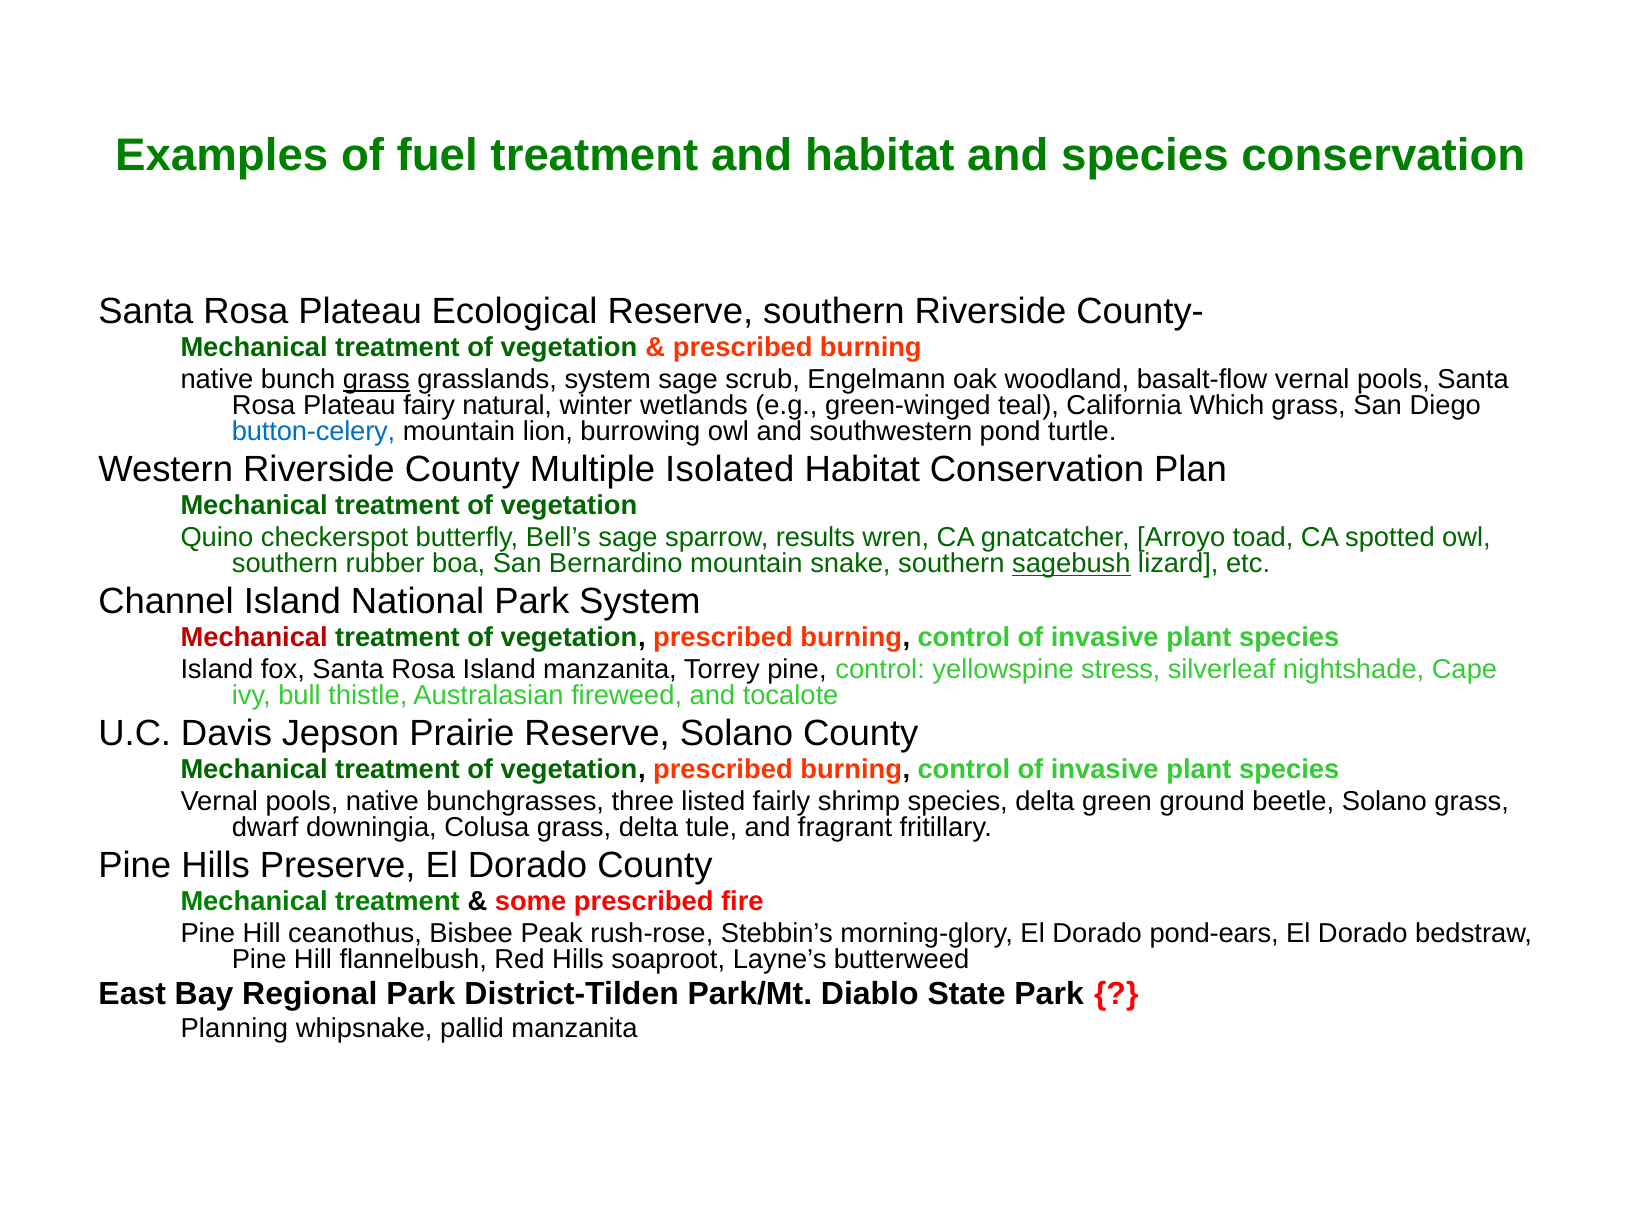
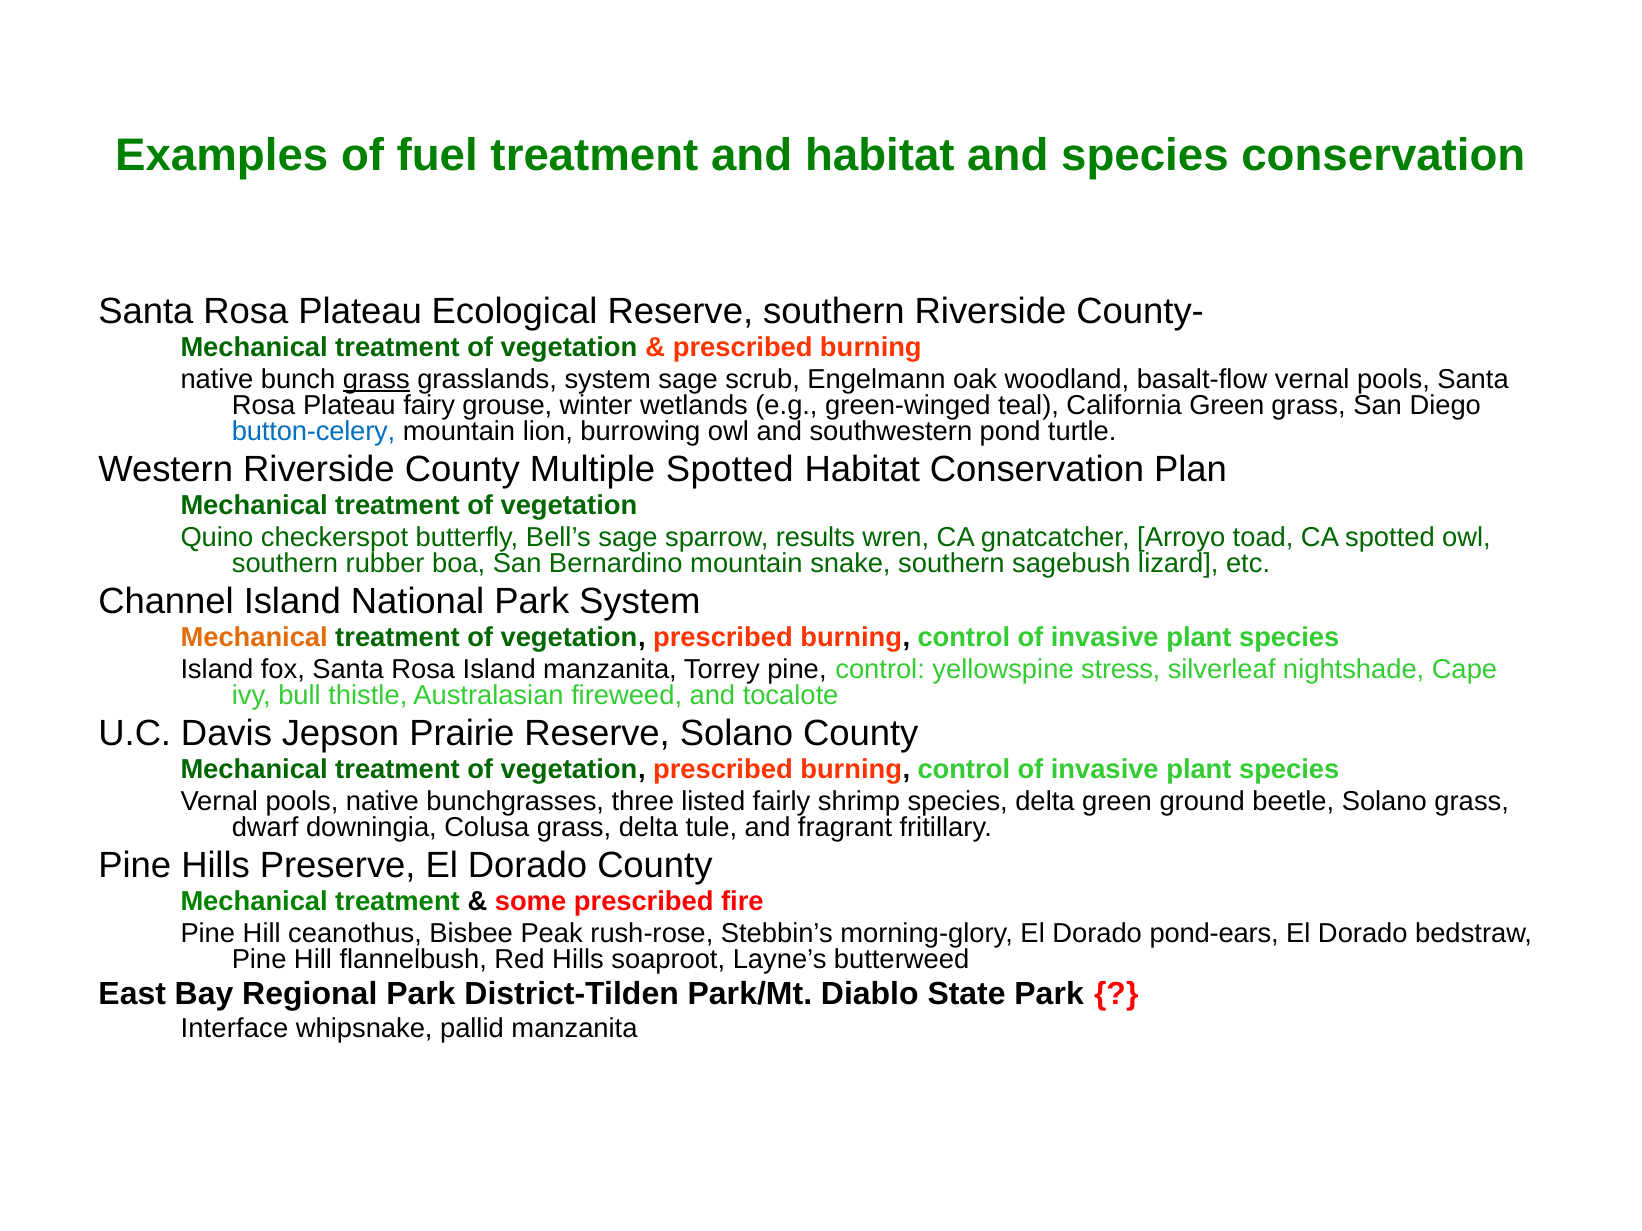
natural: natural -> grouse (507, 406)
California Which: Which -> Green (1227, 406)
Multiple Isolated: Isolated -> Spotted (730, 470)
sagebush underline: present -> none (1071, 564)
Mechanical colour: red -> orange (254, 638)
Planning: Planning -> Interface (234, 1029)
